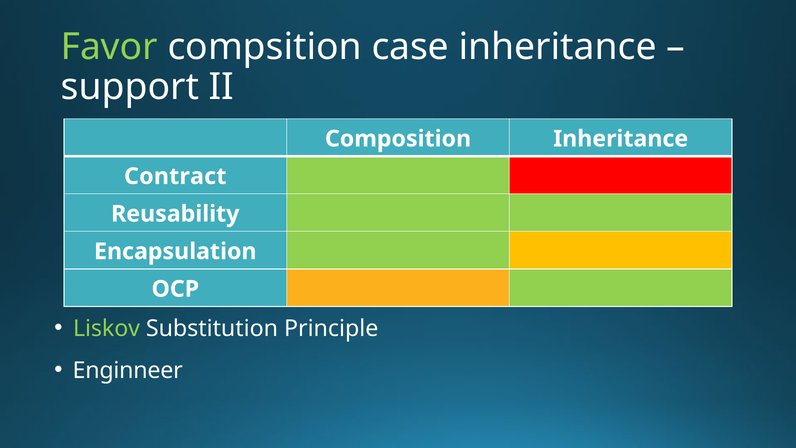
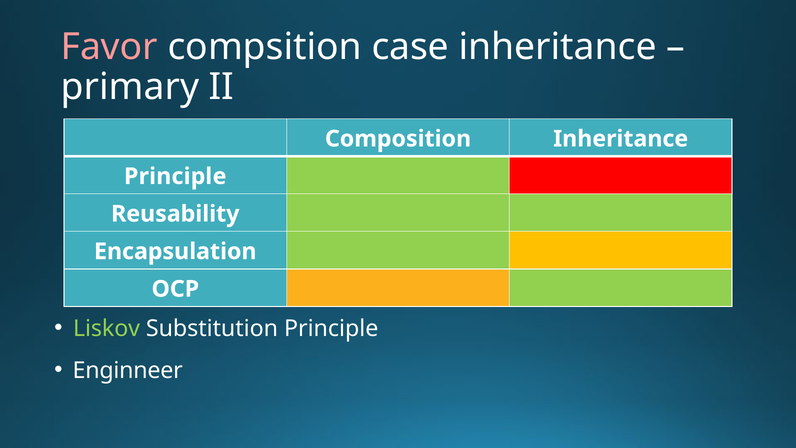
Favor colour: light green -> pink (109, 47)
support: support -> primary (130, 87)
Contract: Contract -> Principle (175, 176)
